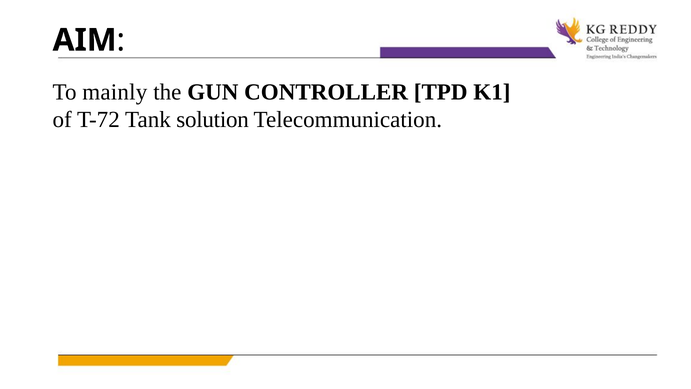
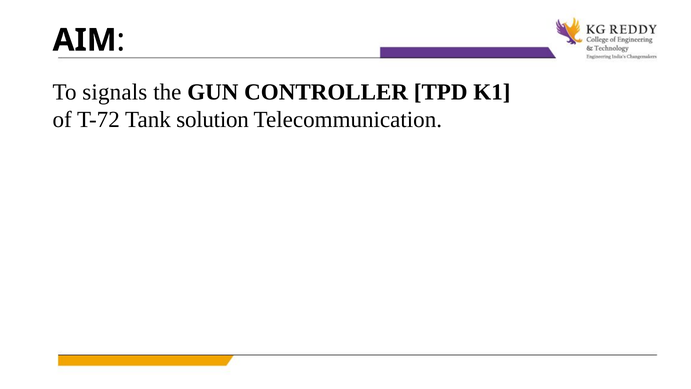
mainly: mainly -> signals (115, 92)
